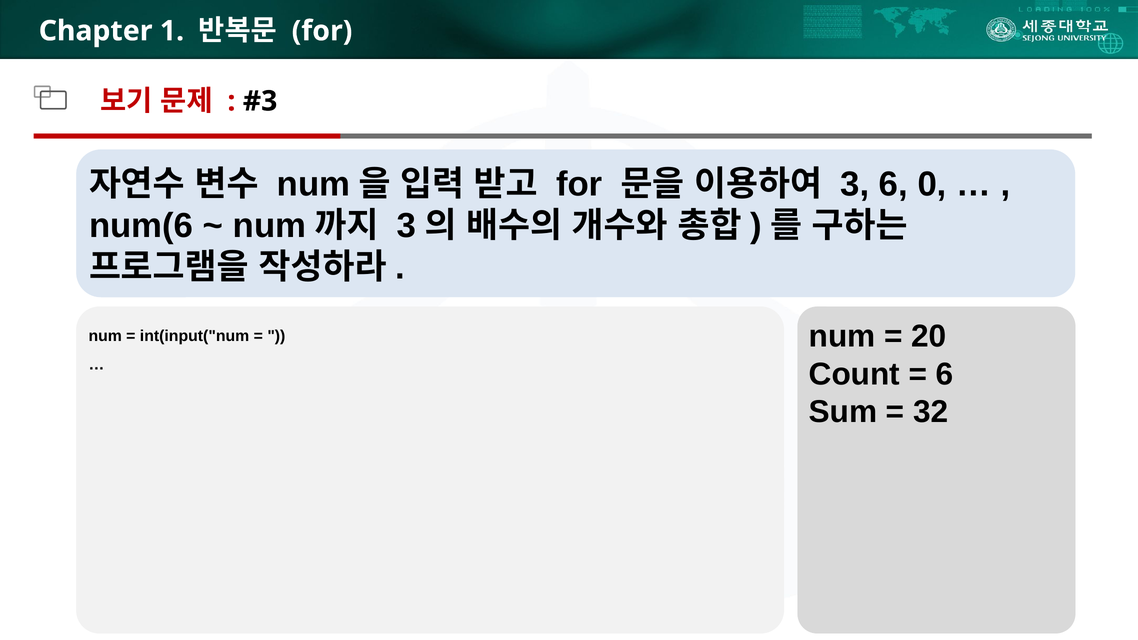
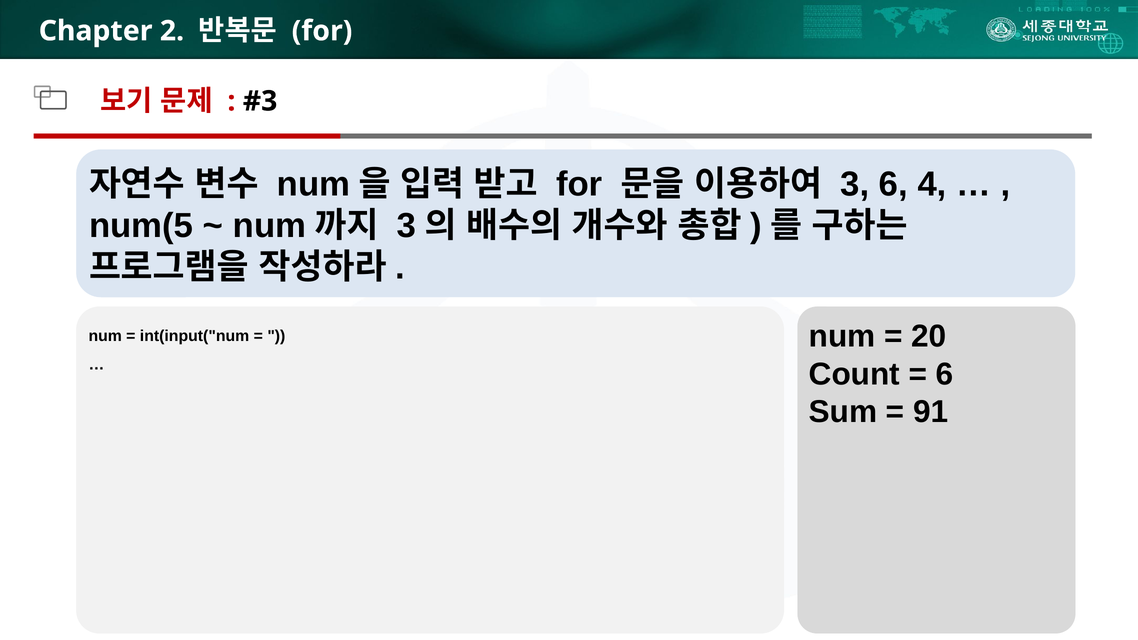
1: 1 -> 2 (172, 31)
0: 0 -> 4 (932, 184)
num(6: num(6 -> num(5 (141, 226)
32: 32 -> 91 (931, 412)
